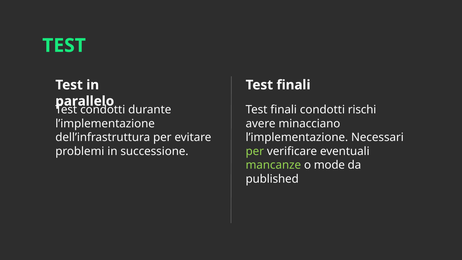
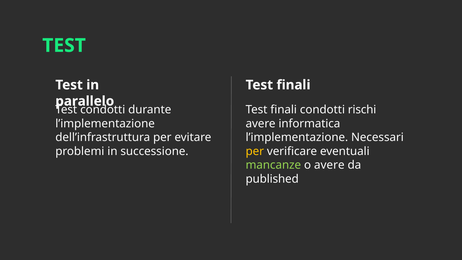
minacciano: minacciano -> informatica (309, 123)
per colour: light green -> yellow (255, 151)
o mode: mode -> avere (329, 165)
